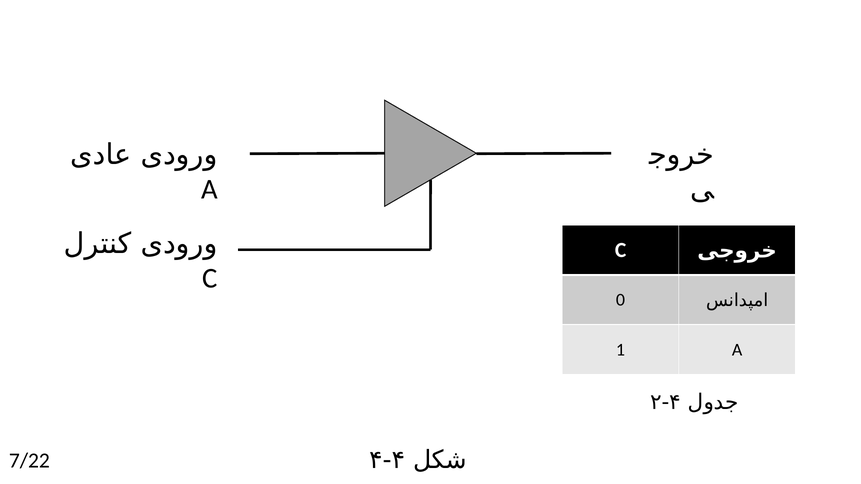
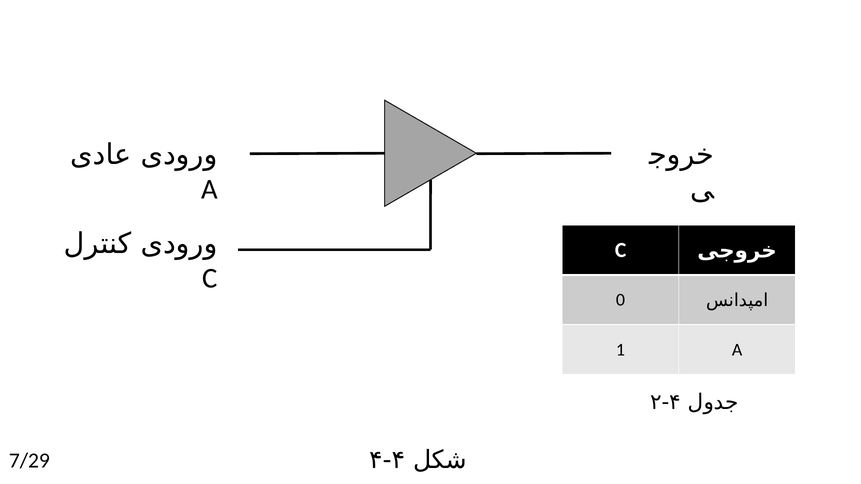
7/22: 7/22 -> 7/29 (29, 461)
